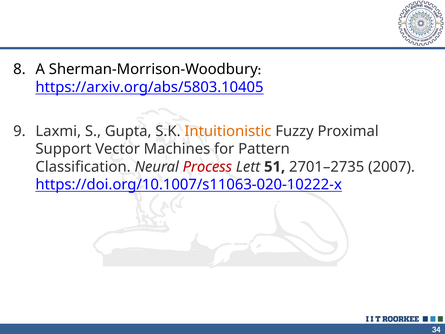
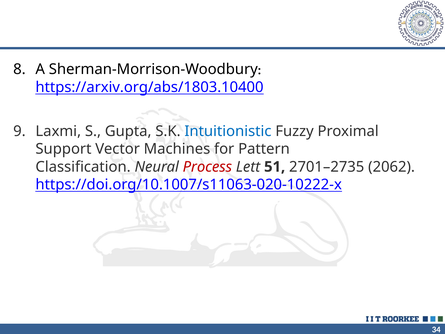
https://arxiv.org/abs/5803.10405: https://arxiv.org/abs/5803.10405 -> https://arxiv.org/abs/1803.10400 (150, 87)
Intuitionistic colour: orange -> blue (228, 131)
2007: 2007 -> 2062 (392, 167)
